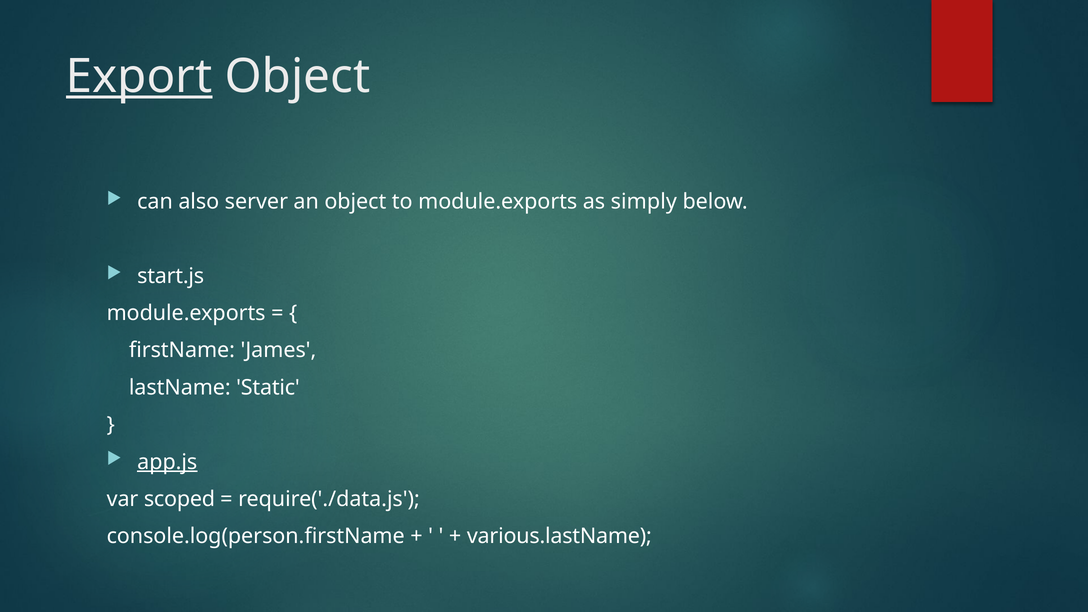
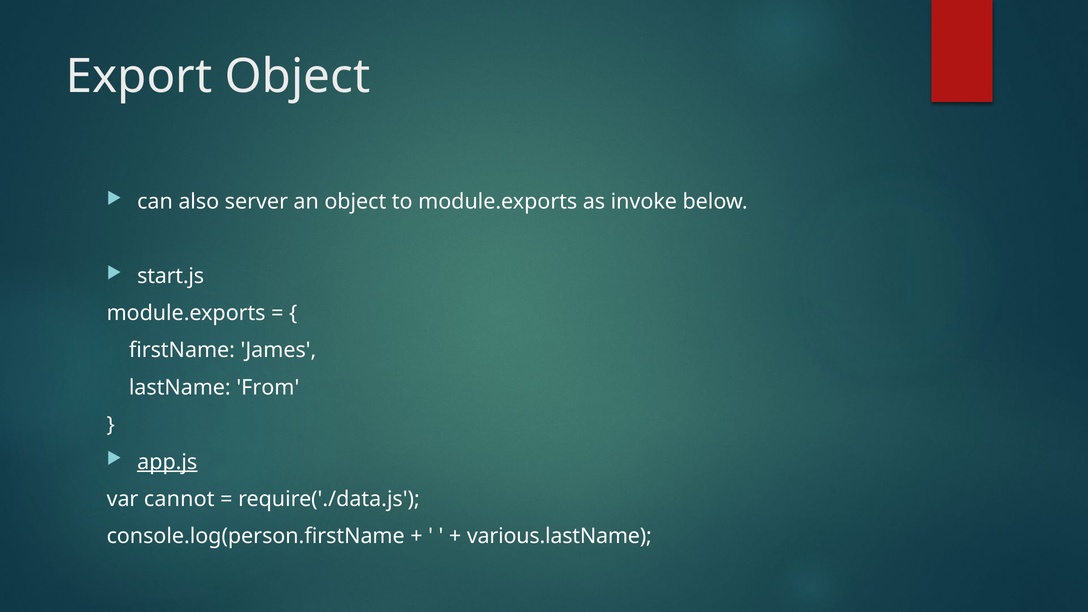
Export underline: present -> none (139, 76)
simply: simply -> invoke (644, 202)
Static: Static -> From (268, 388)
scoped: scoped -> cannot (179, 499)
